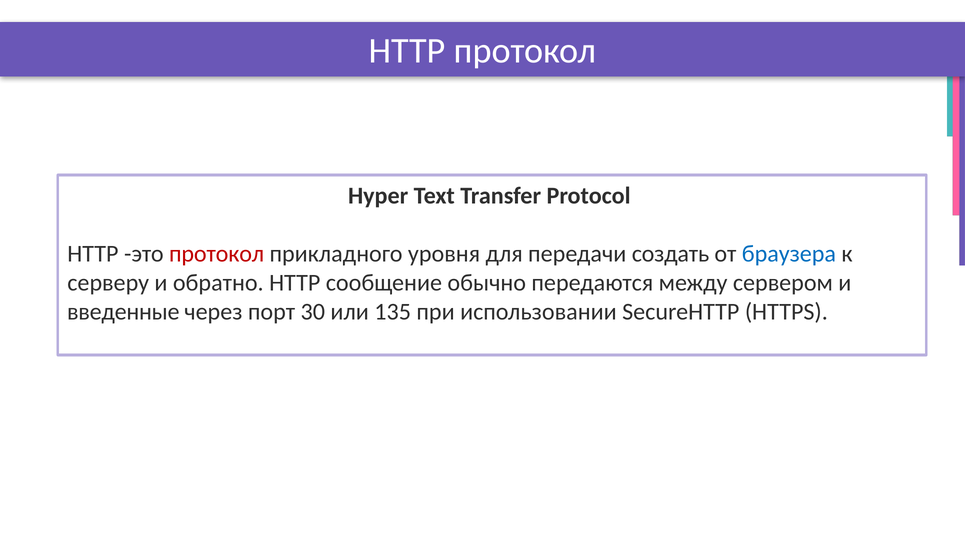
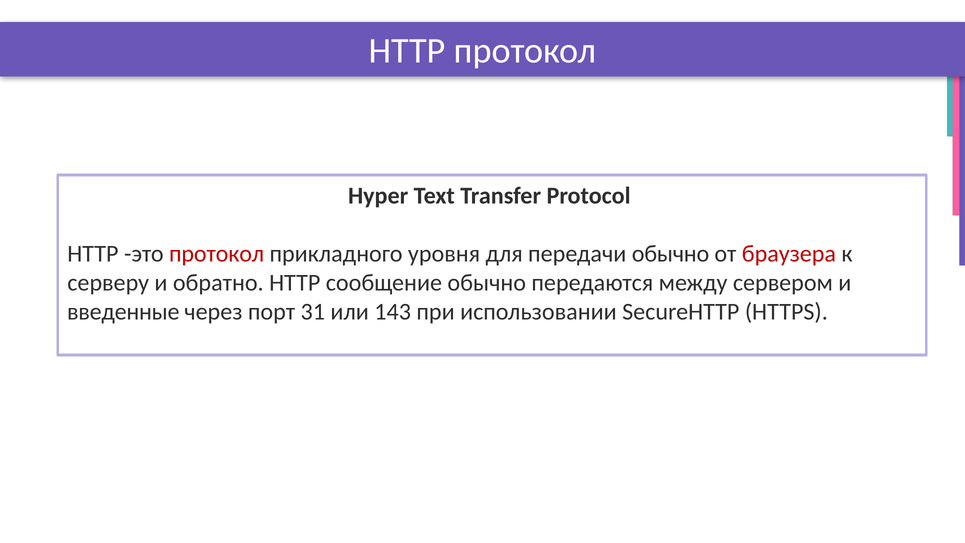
передачи создать: создать -> обычно (671, 254)
браузера colour: blue -> red (789, 254)
30: 30 -> 31 (313, 312)
135: 135 -> 143 (393, 312)
